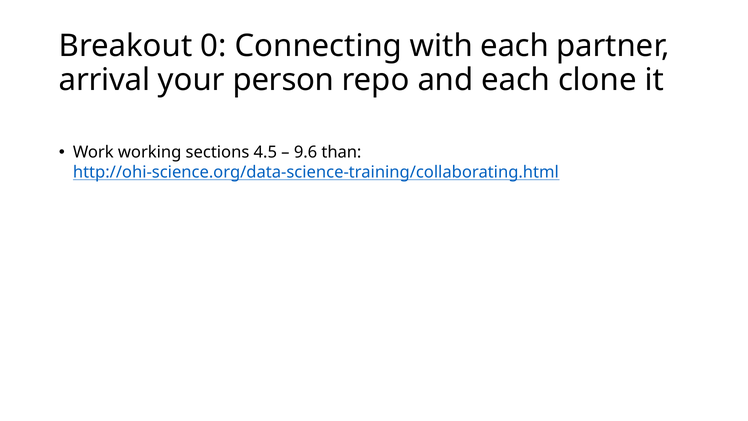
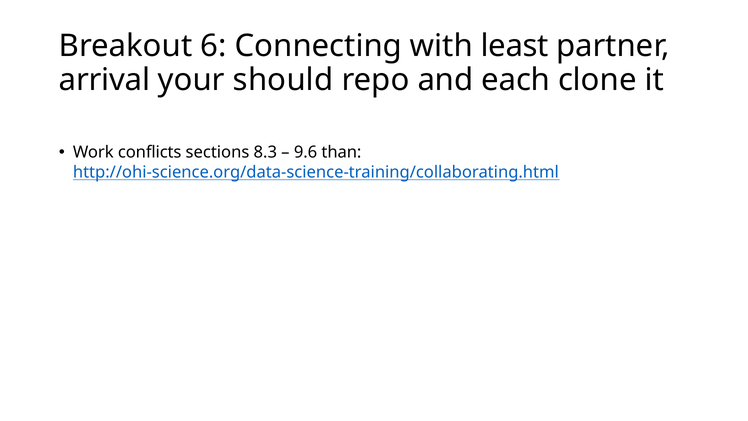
0: 0 -> 6 (214, 46)
with each: each -> least (515, 46)
person: person -> should (283, 80)
working: working -> conflicts (150, 152)
4.5: 4.5 -> 8.3 (265, 152)
